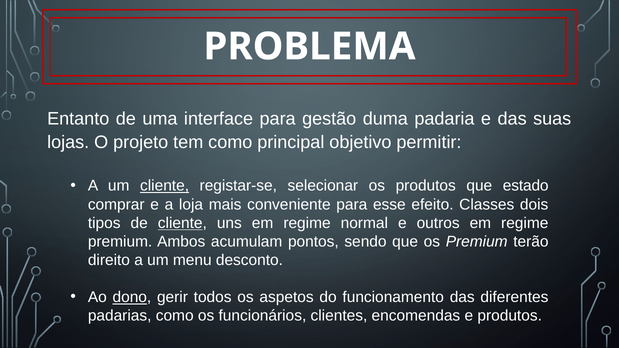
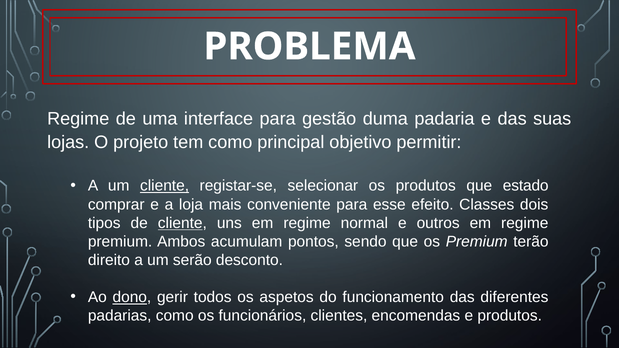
Entanto: Entanto -> Regime (78, 119)
menu: menu -> serão (192, 260)
